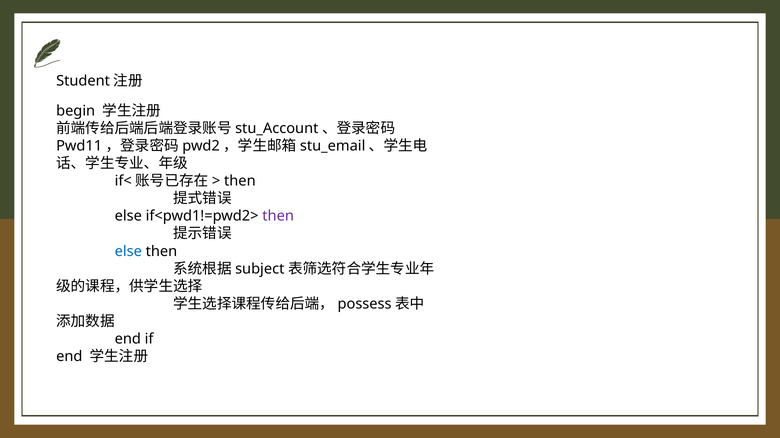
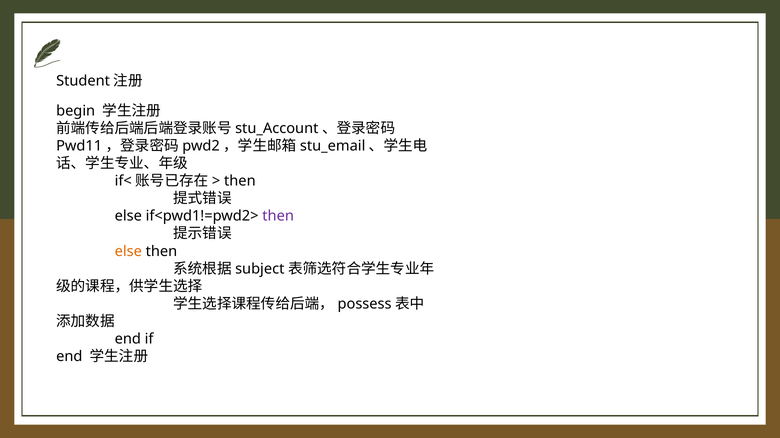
else colour: blue -> orange (128, 252)
